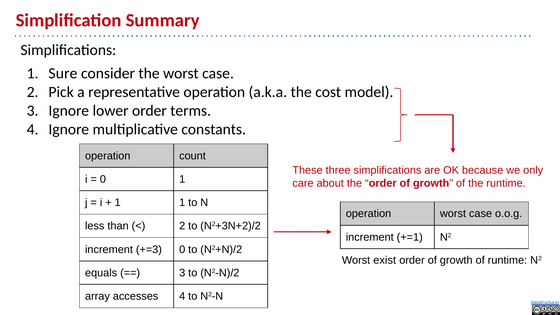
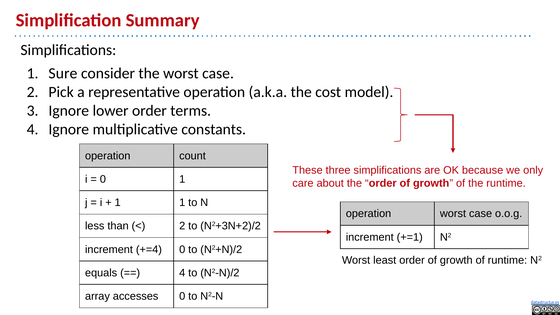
+=3: +=3 -> +=4 (149, 249)
exist: exist -> least (385, 260)
3: 3 -> 4 (182, 273)
accesses 4: 4 -> 0 (182, 296)
